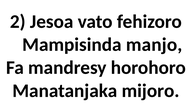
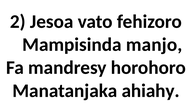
mijoro: mijoro -> ahiahy (151, 91)
